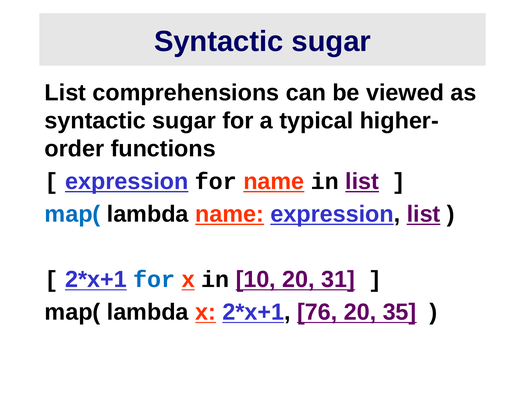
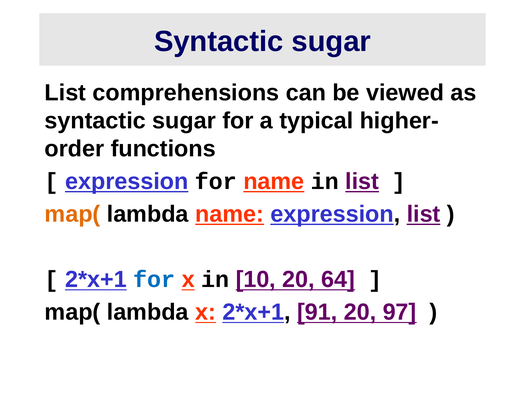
map( colour: blue -> orange (73, 214)
31: 31 -> 64 (338, 279)
76: 76 -> 91 (317, 312)
35: 35 -> 97 (400, 312)
